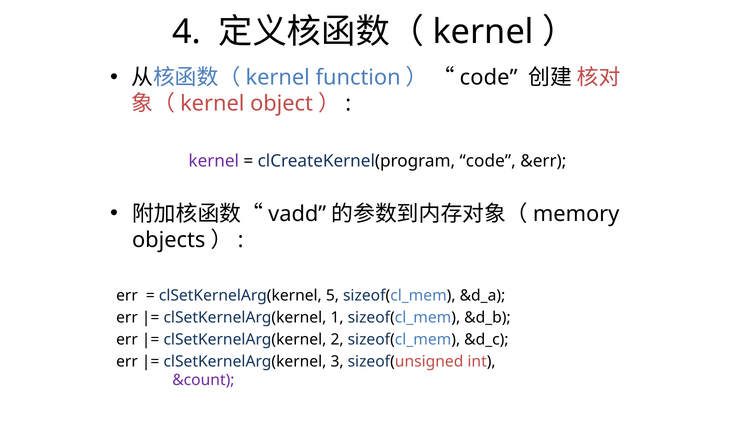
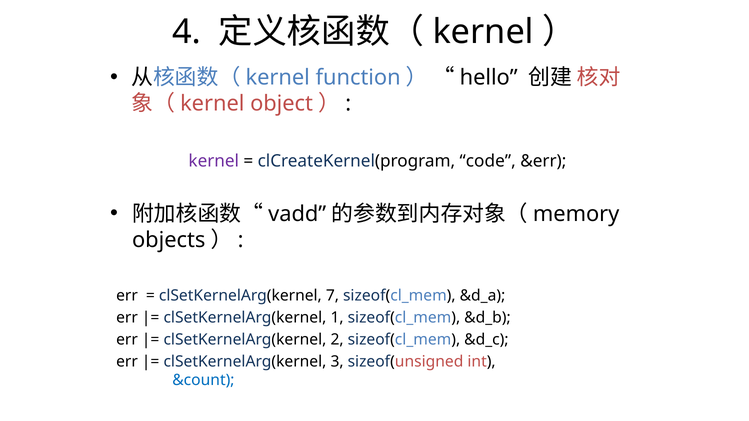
code: code -> hello (489, 78)
5: 5 -> 7 (332, 296)
&count colour: purple -> blue (203, 380)
